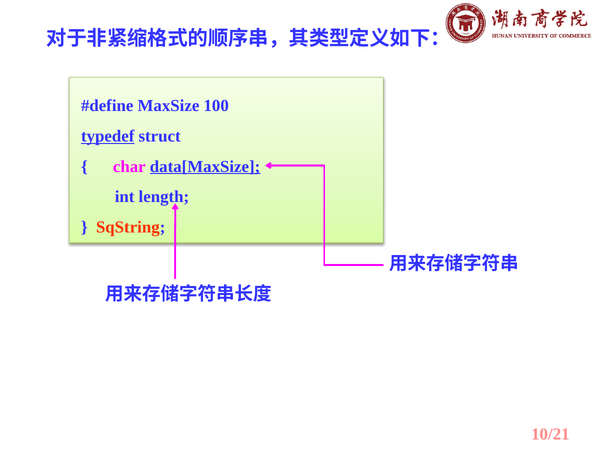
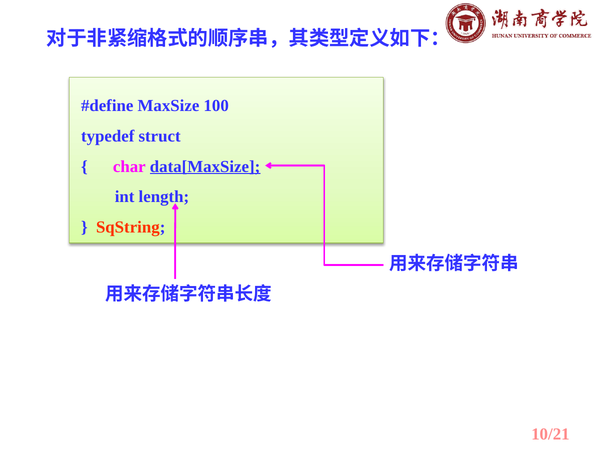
typedef underline: present -> none (108, 136)
